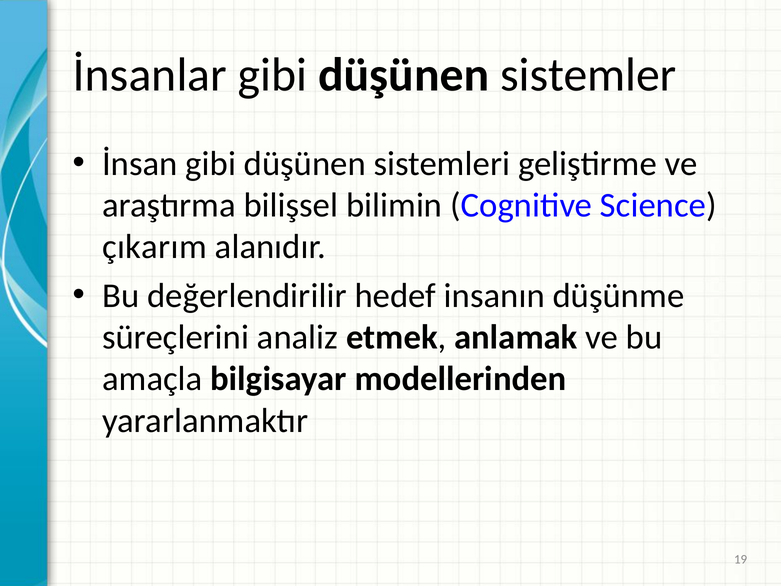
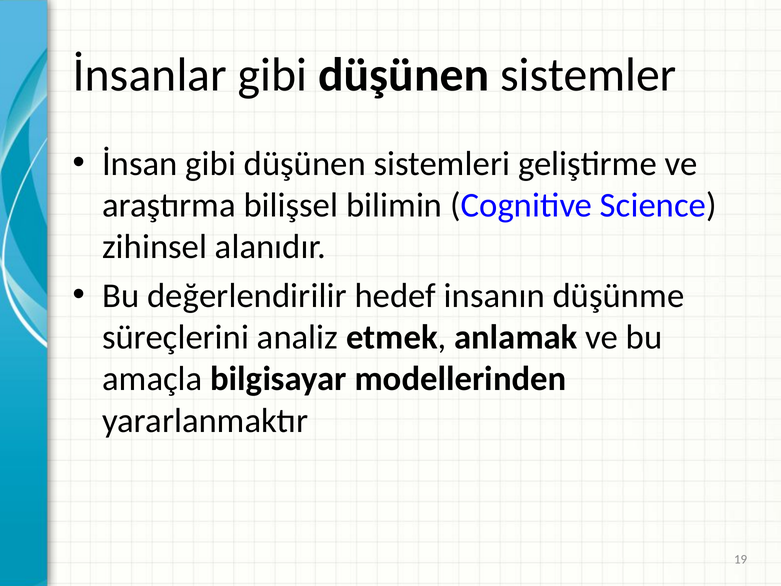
çıkarım: çıkarım -> zihinsel (155, 247)
